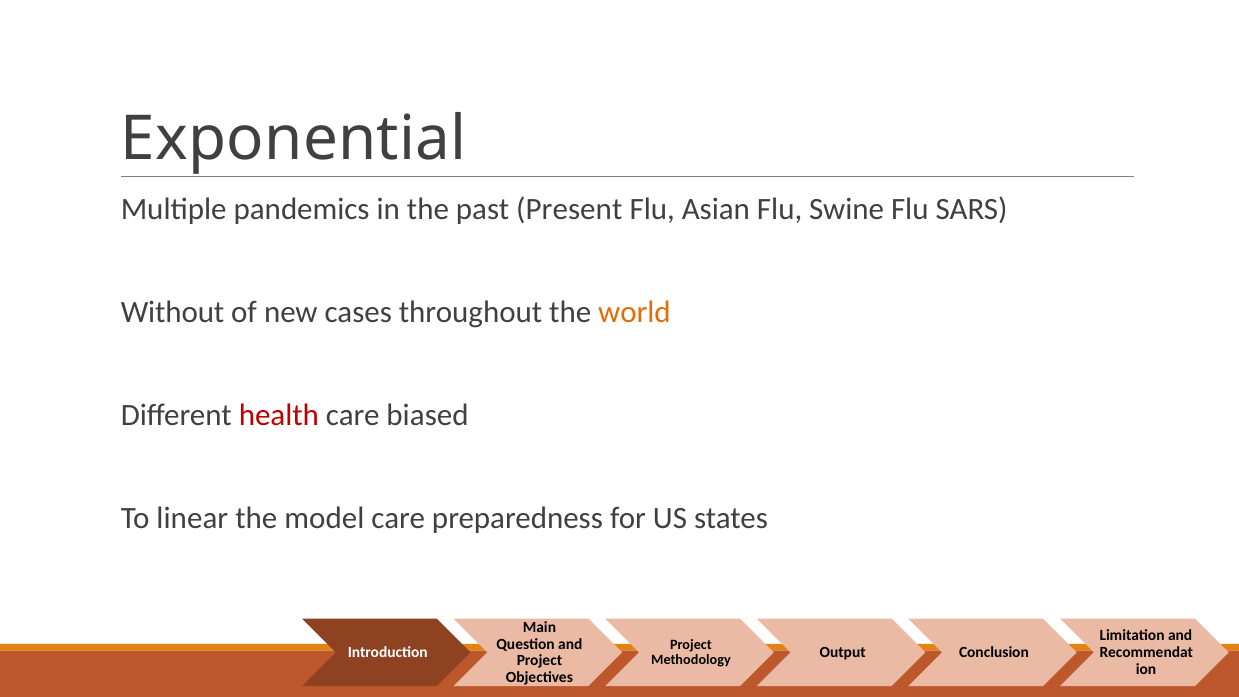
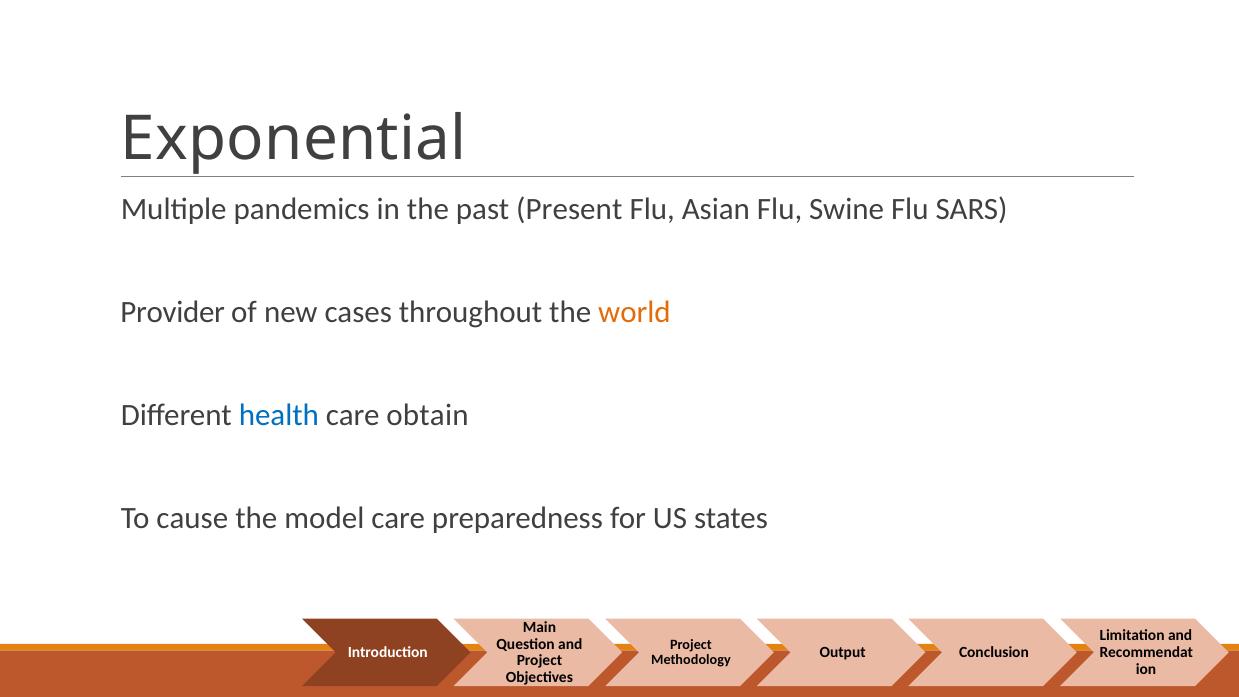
Without: Without -> Provider (173, 312)
health colour: red -> blue (279, 415)
biased: biased -> obtain (427, 415)
linear: linear -> cause (192, 518)
